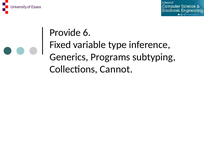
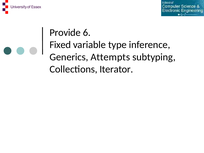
Programs: Programs -> Attempts (110, 57)
Cannot: Cannot -> Iterator (116, 69)
